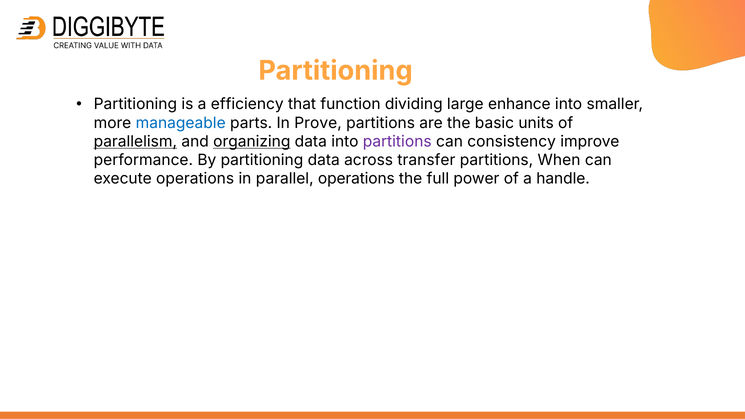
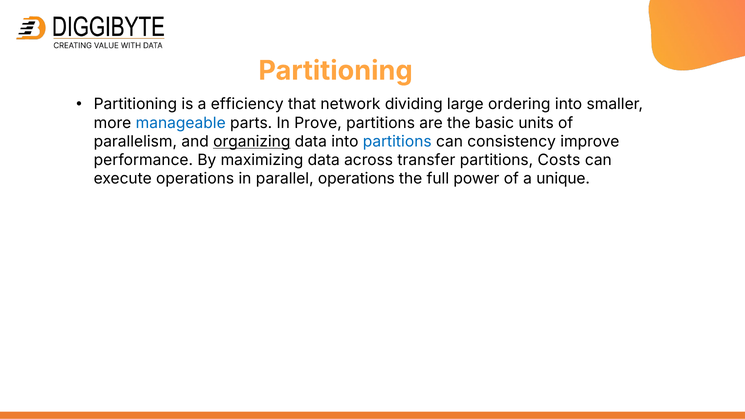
function: function -> network (350, 104)
enhance: enhance -> ordering (519, 104)
parallelism underline: present -> none (135, 142)
partitions colour: purple -> blue (397, 142)
By partitioning: partitioning -> maximizing (262, 160)
When: When -> Costs (559, 160)
handle: handle -> unique (563, 179)
